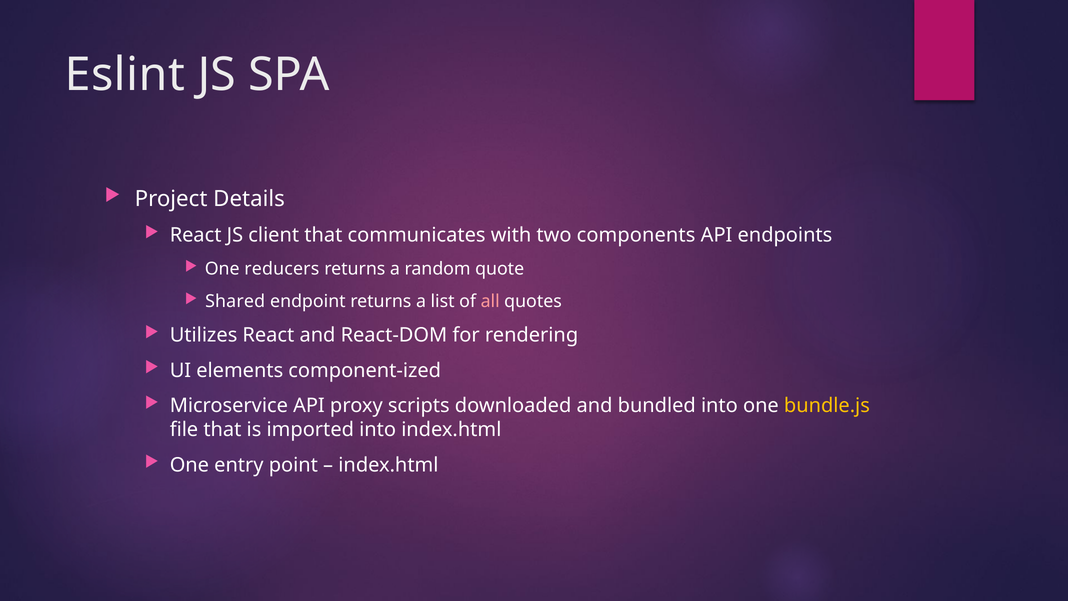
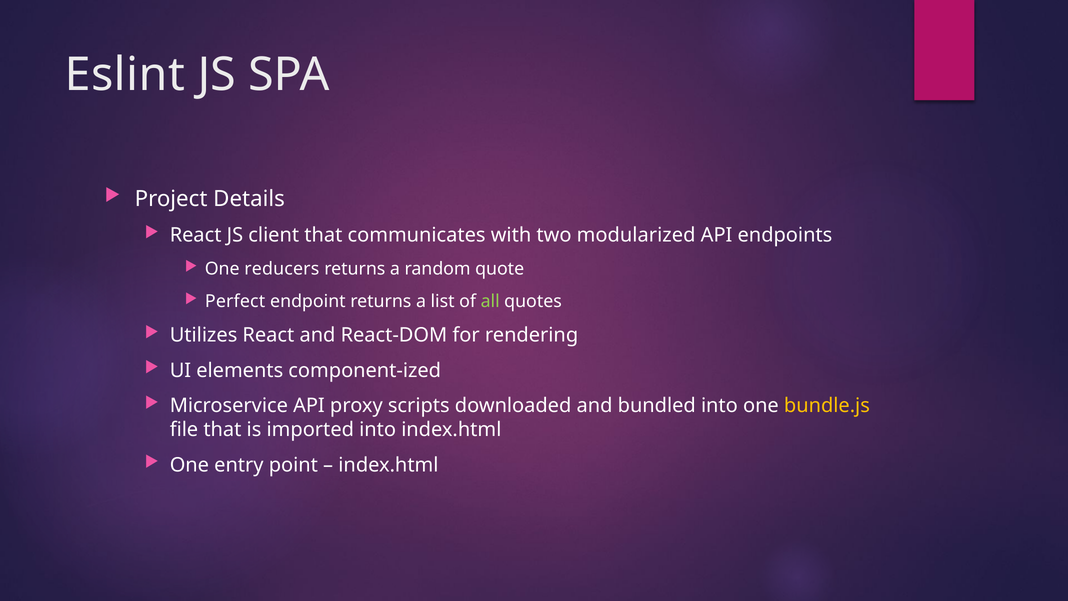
components: components -> modularized (636, 235)
Shared: Shared -> Perfect (235, 301)
all colour: pink -> light green (490, 301)
